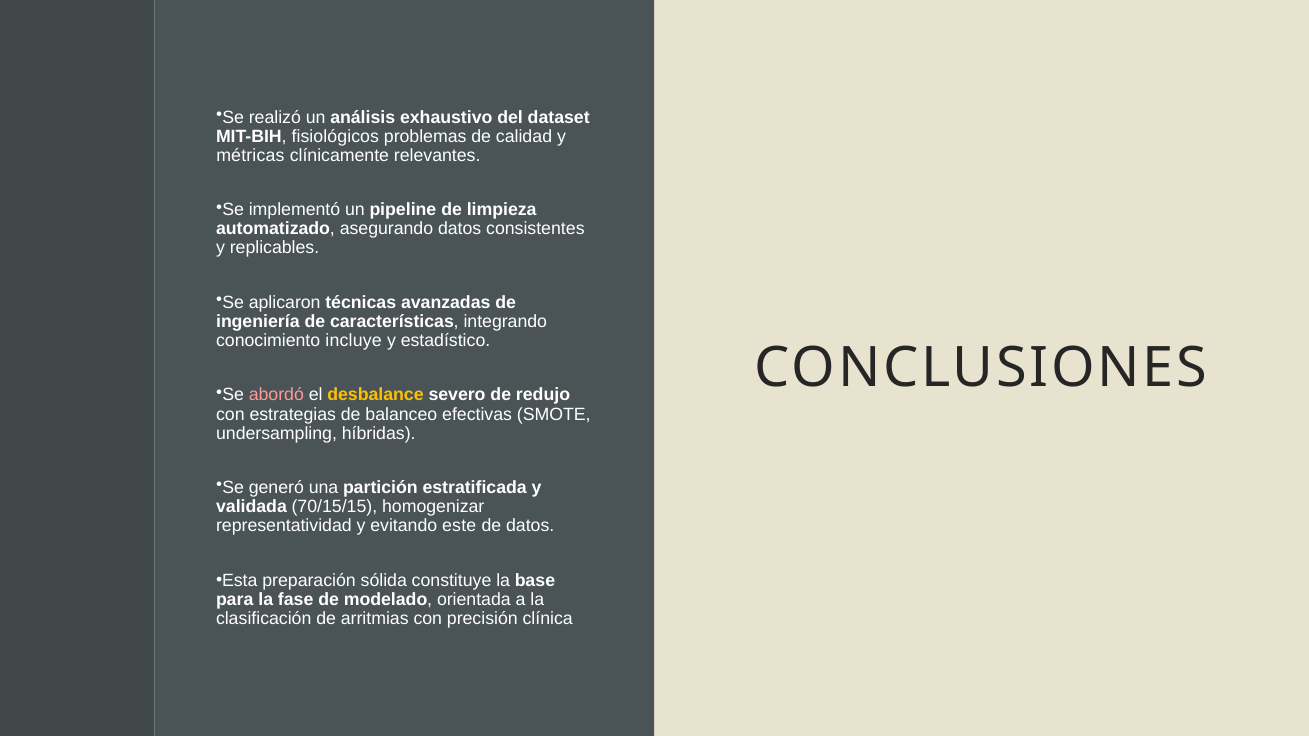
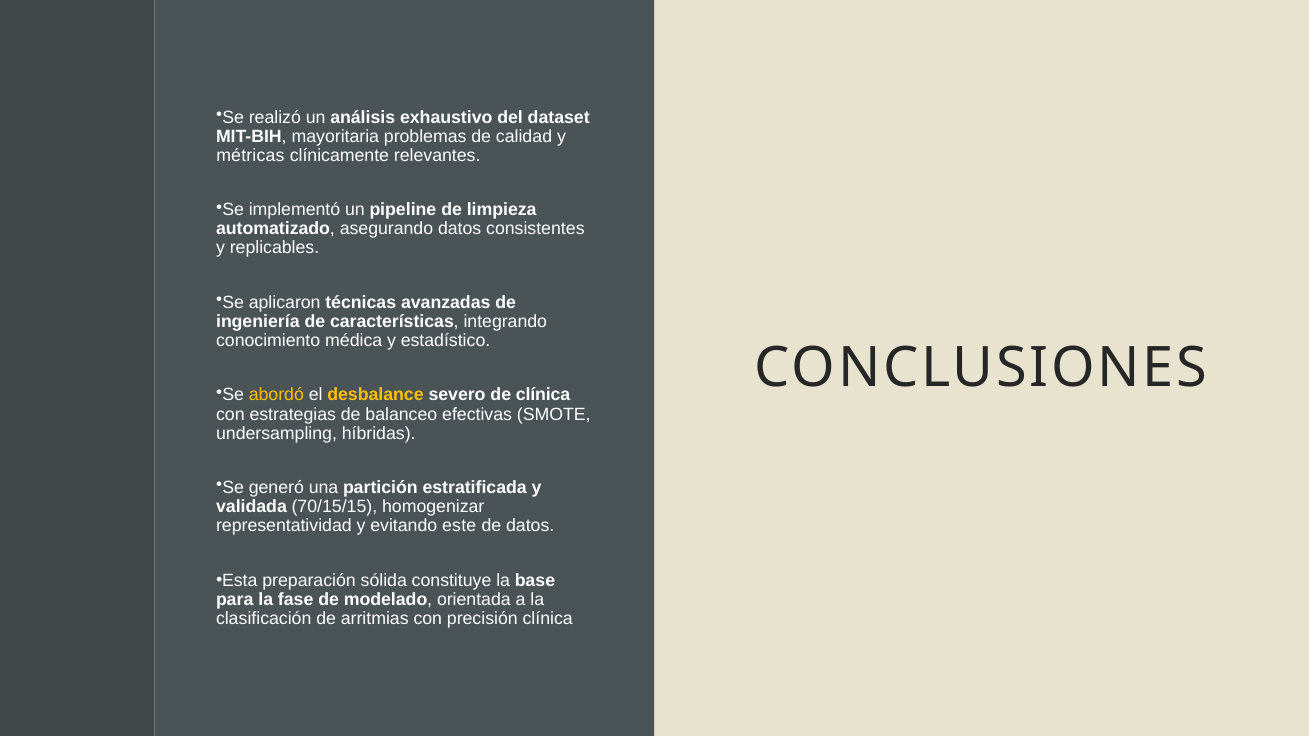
fisiológicos: fisiológicos -> mayoritaria (335, 136)
incluye: incluye -> médica (354, 341)
abordó colour: pink -> yellow (276, 395)
de redujo: redujo -> clínica (543, 395)
